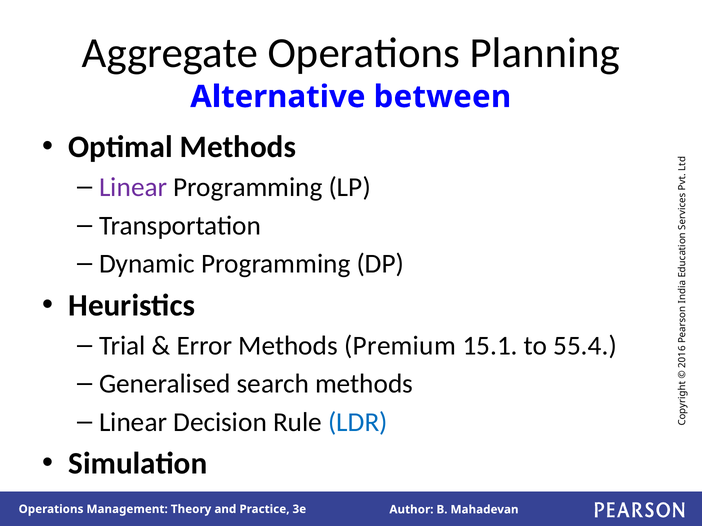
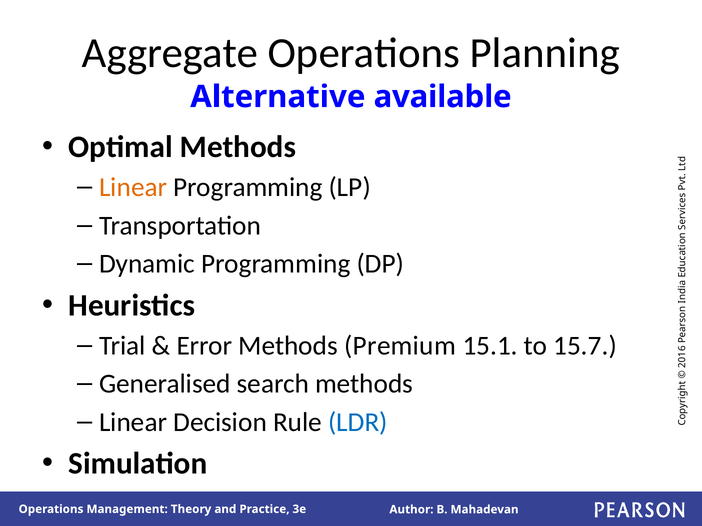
between: between -> available (443, 97)
Linear colour: purple -> orange (133, 188)
55.4: 55.4 -> 15.7 (585, 346)
